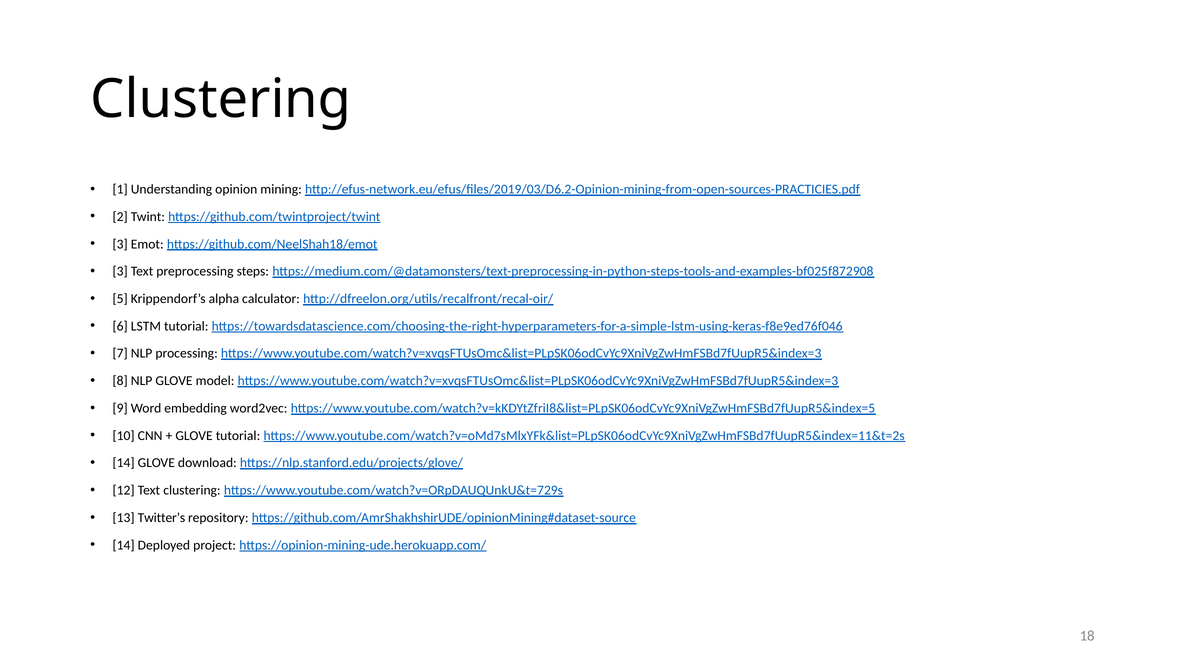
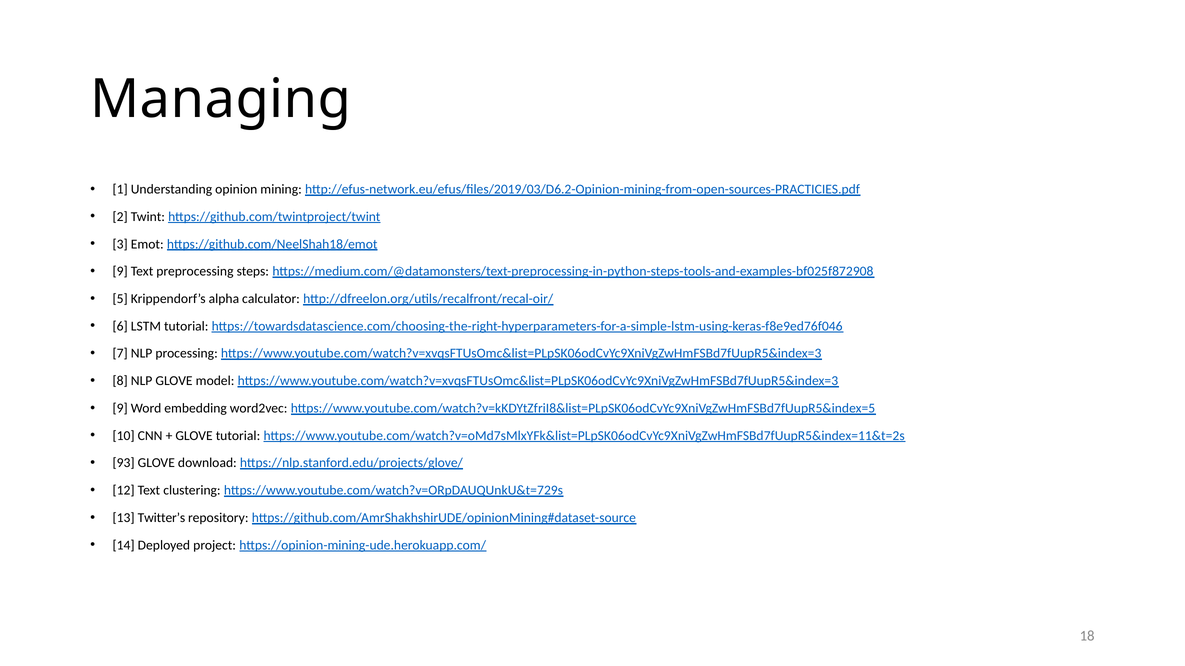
Clustering: Clustering -> Managing (221, 100)
3: 3 -> 9 (120, 272)
14: 14 -> 93 (124, 463)
